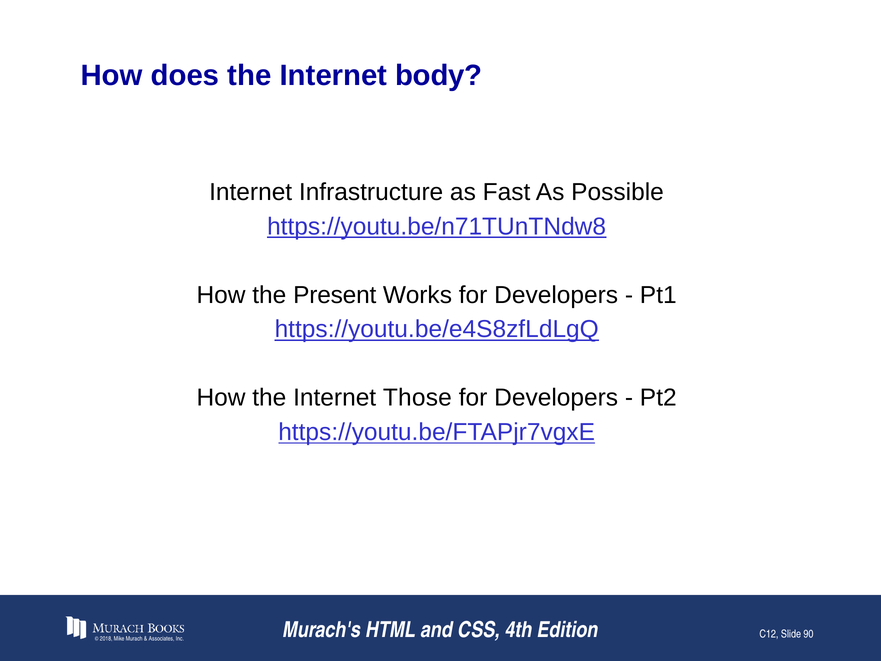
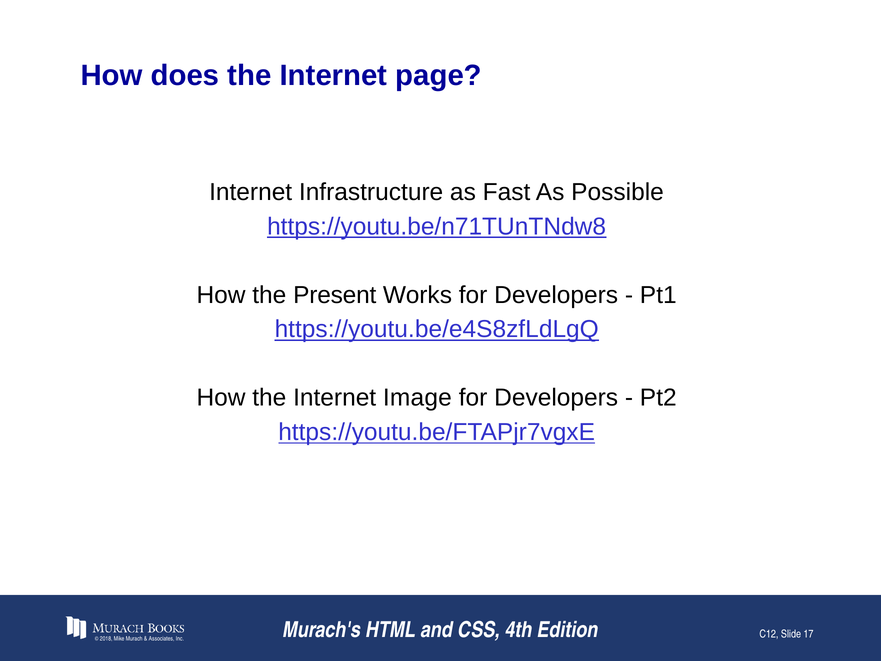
body: body -> page (439, 75)
Those: Those -> Image (417, 398)
90: 90 -> 17 (809, 634)
